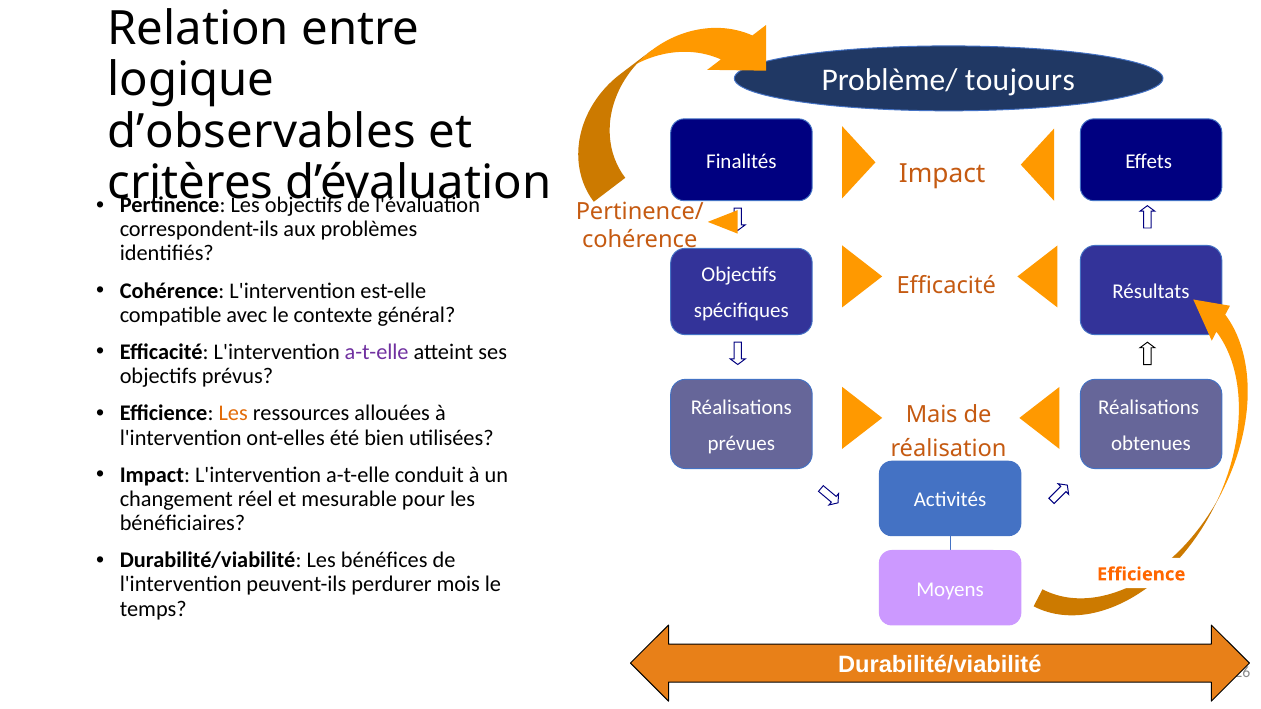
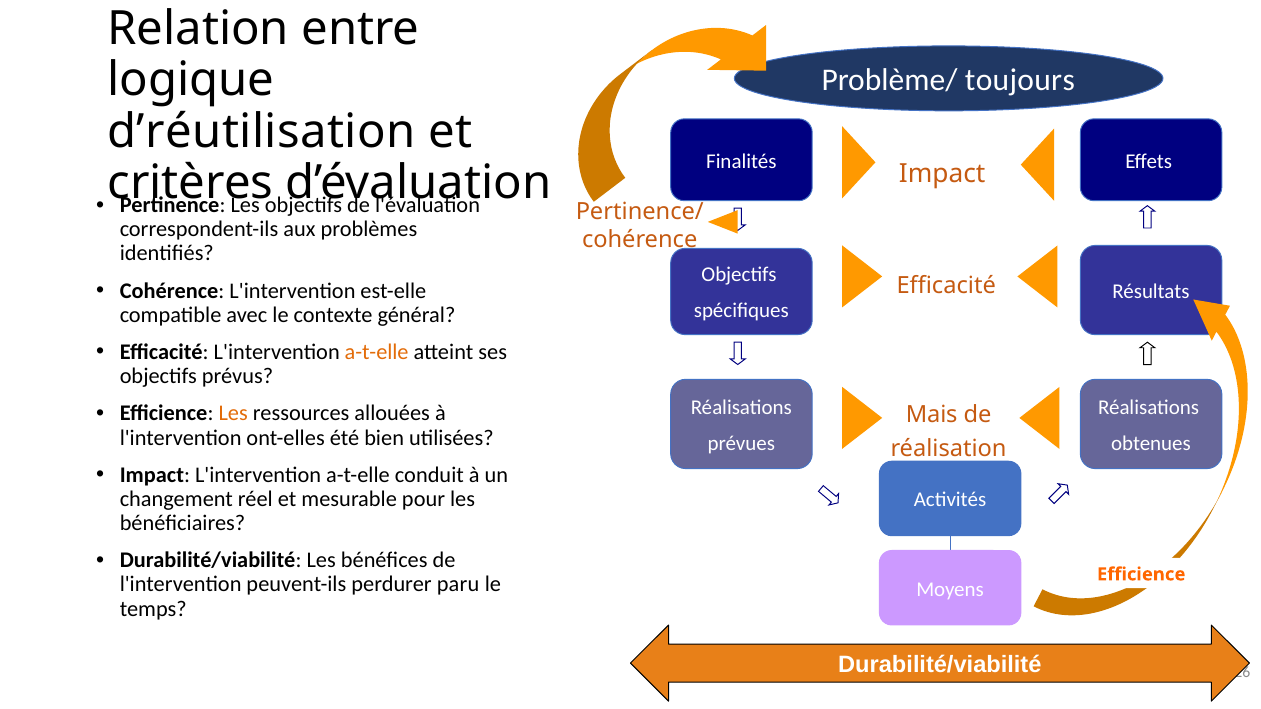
d’observables: d’observables -> d’réutilisation (262, 132)
a-t-elle colour: purple -> orange (377, 352)
mois: mois -> paru (458, 585)
